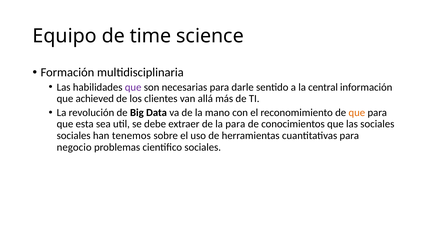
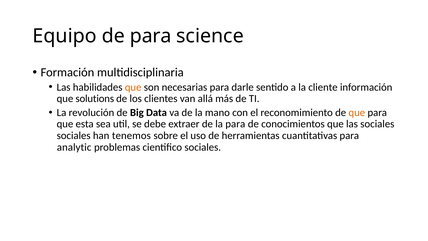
de time: time -> para (151, 36)
que colour: purple -> orange (133, 87)
central: central -> cliente (323, 87)
achieved: achieved -> solutions (95, 99)
negocio: negocio -> analytic (74, 147)
